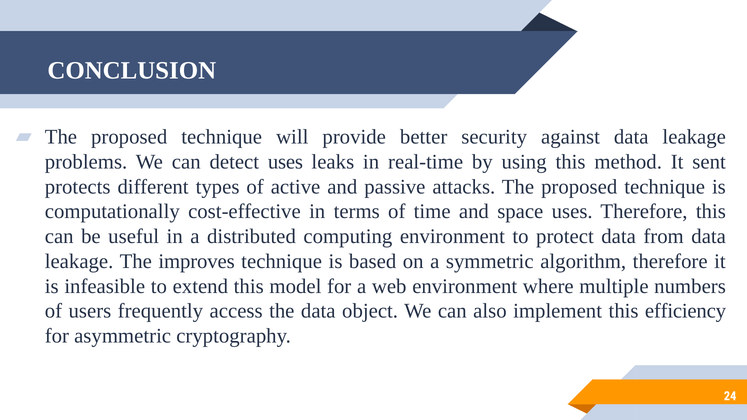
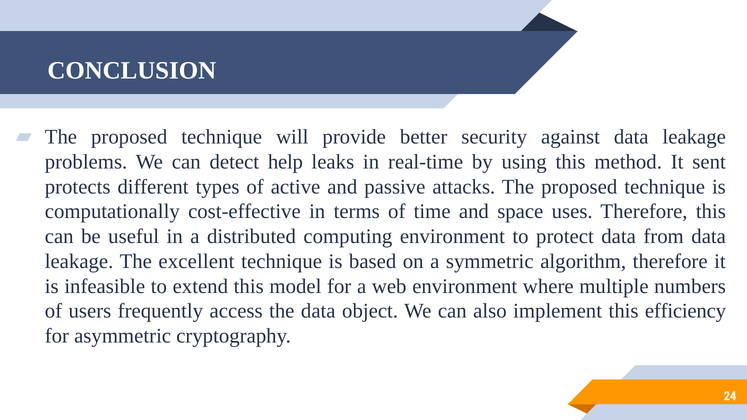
detect uses: uses -> help (285, 162)
improves: improves -> excellent (196, 261)
